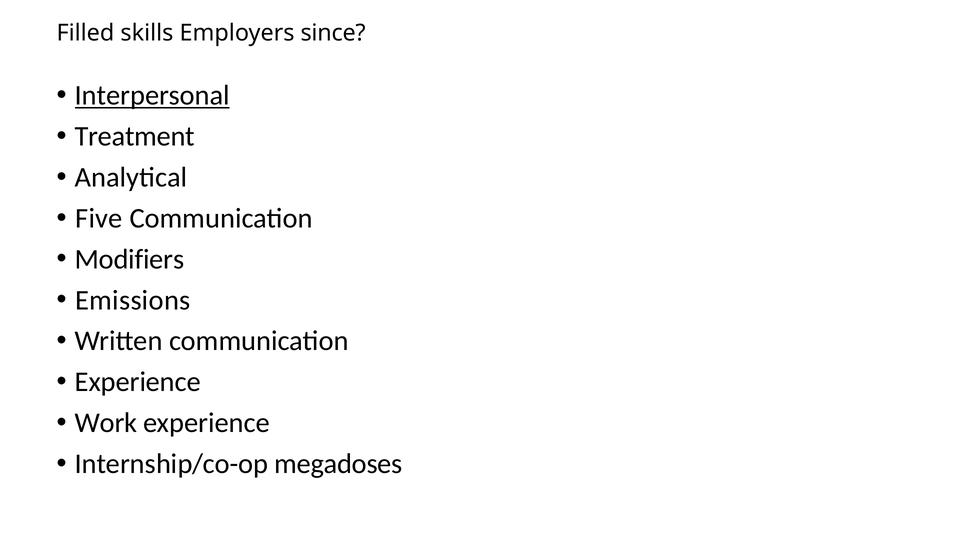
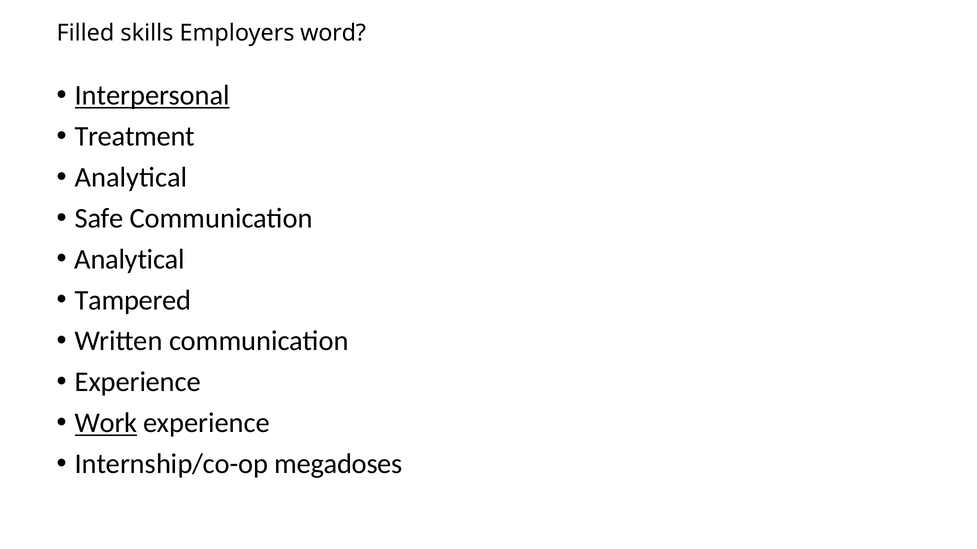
since: since -> word (333, 33)
Five: Five -> Safe (99, 218)
Modifiers: Modifiers -> Analytical (130, 259)
Emissions: Emissions -> Tampered (133, 300)
Work underline: none -> present (106, 423)
